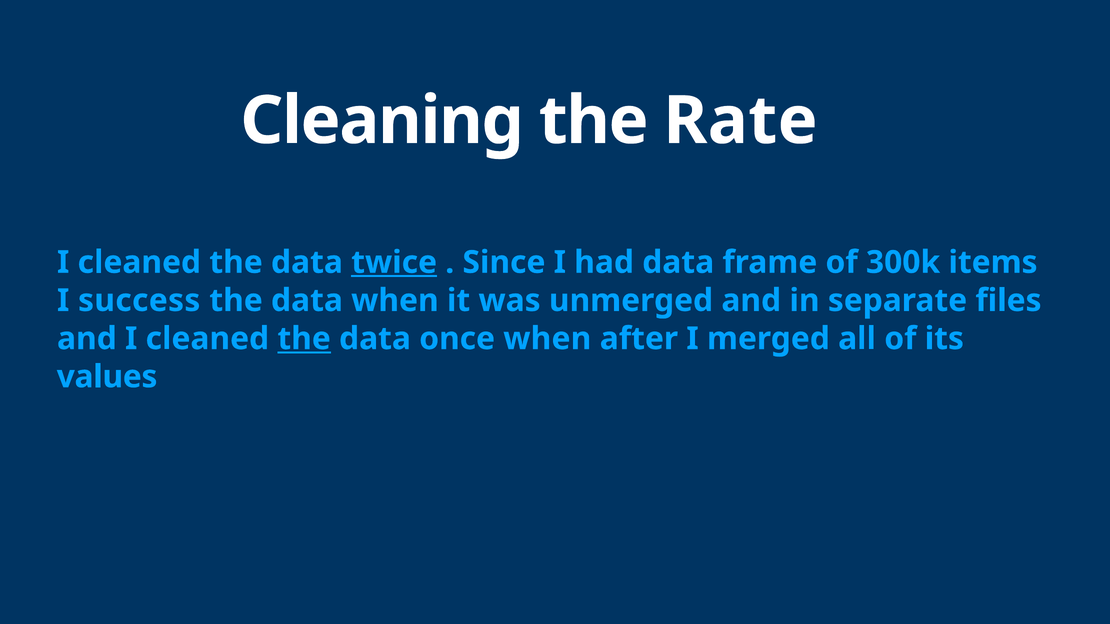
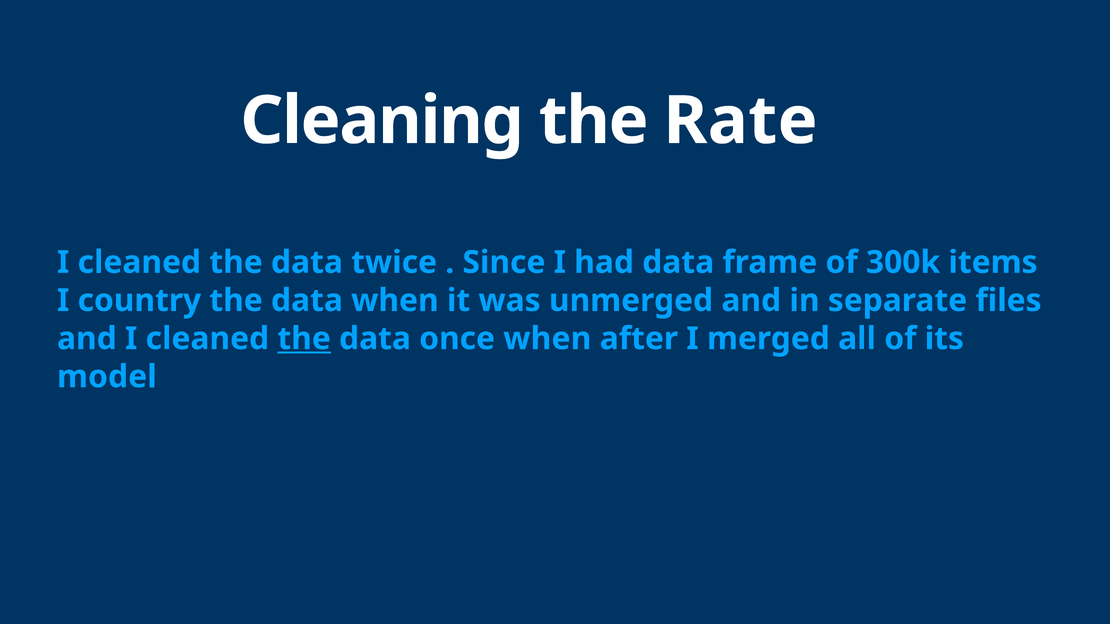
twice underline: present -> none (394, 263)
success: success -> country (139, 301)
values: values -> model (107, 377)
